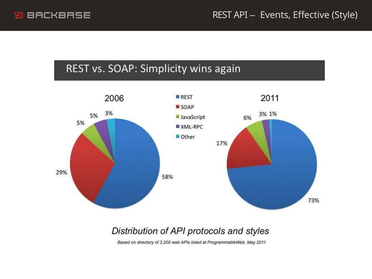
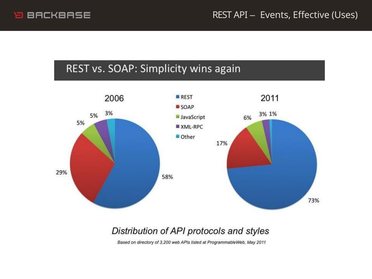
Style: Style -> Uses (345, 15)
